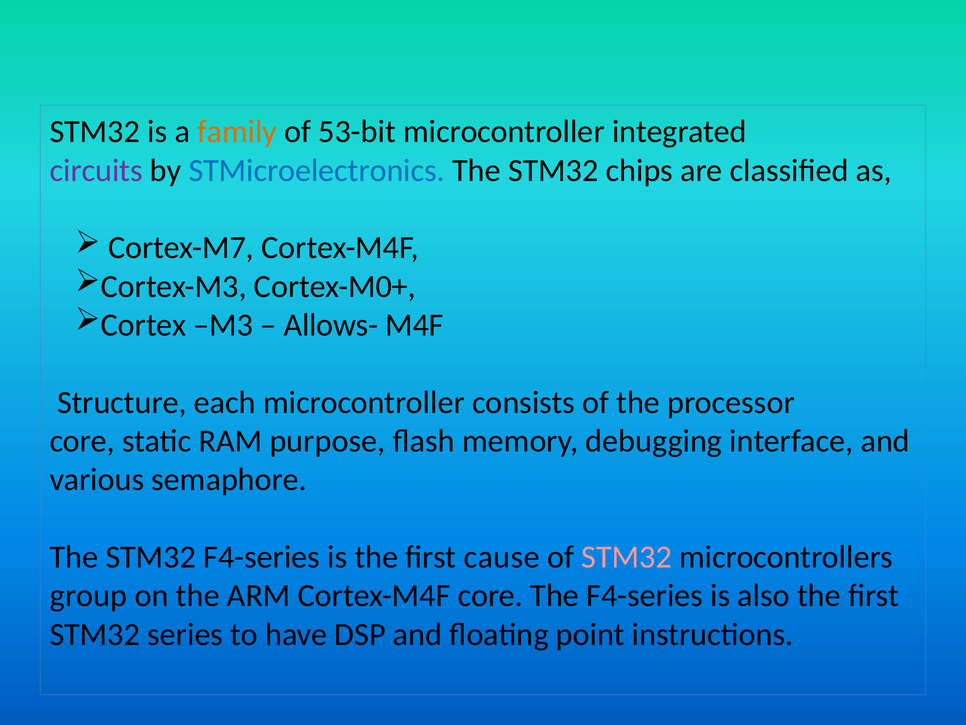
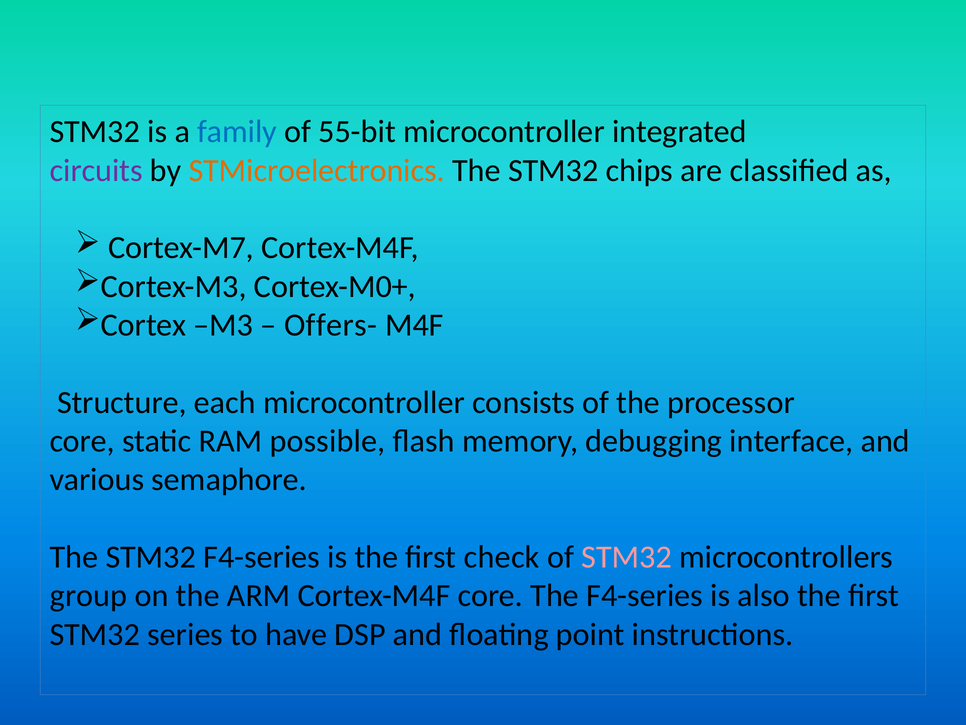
family colour: orange -> blue (237, 132)
53-bit: 53-bit -> 55-bit (357, 132)
STMicroelectronics colour: blue -> orange (317, 170)
Allows-: Allows- -> Offers- (331, 325)
purpose: purpose -> possible (327, 441)
cause: cause -> check (502, 557)
